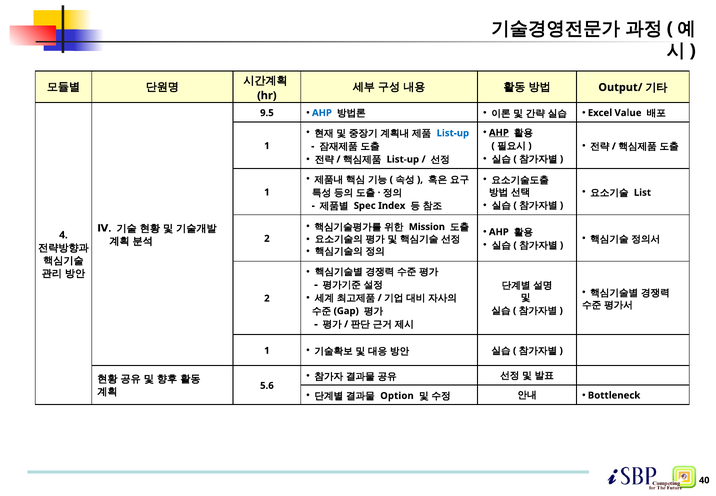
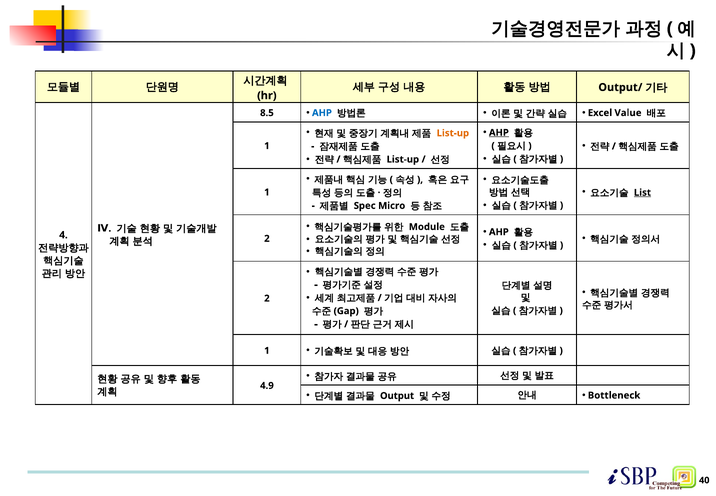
9.5: 9.5 -> 8.5 (267, 113)
List-up colour: blue -> orange (453, 133)
List underline: none -> present (642, 192)
Index: Index -> Micro (392, 206)
Mission: Mission -> Module (427, 227)
5.6: 5.6 -> 4.9 (267, 385)
Option: Option -> Output (397, 396)
